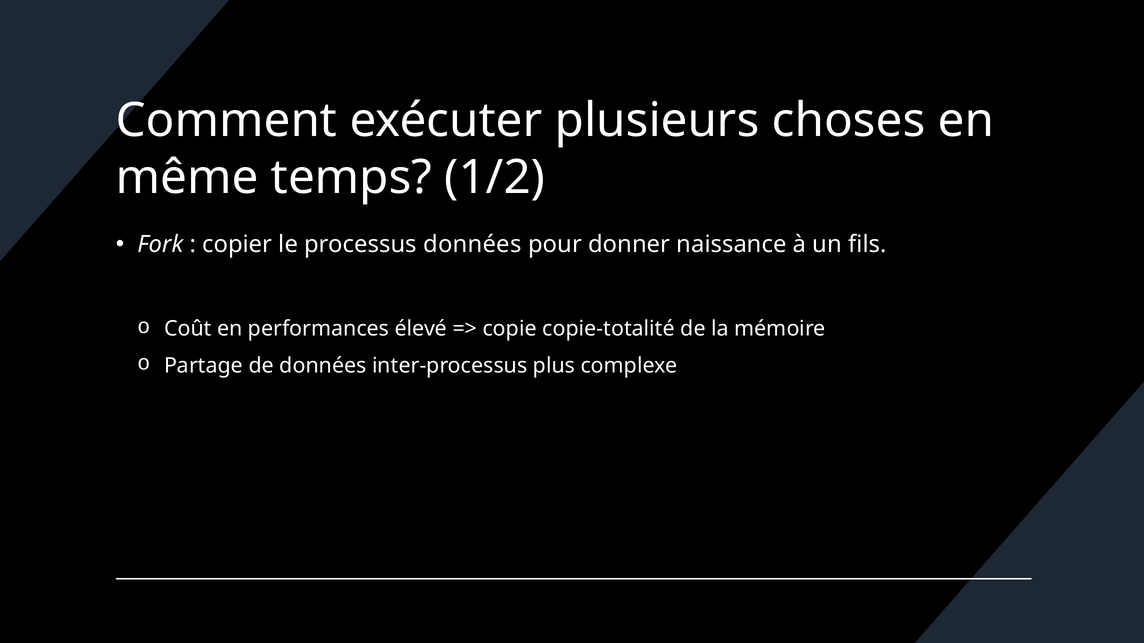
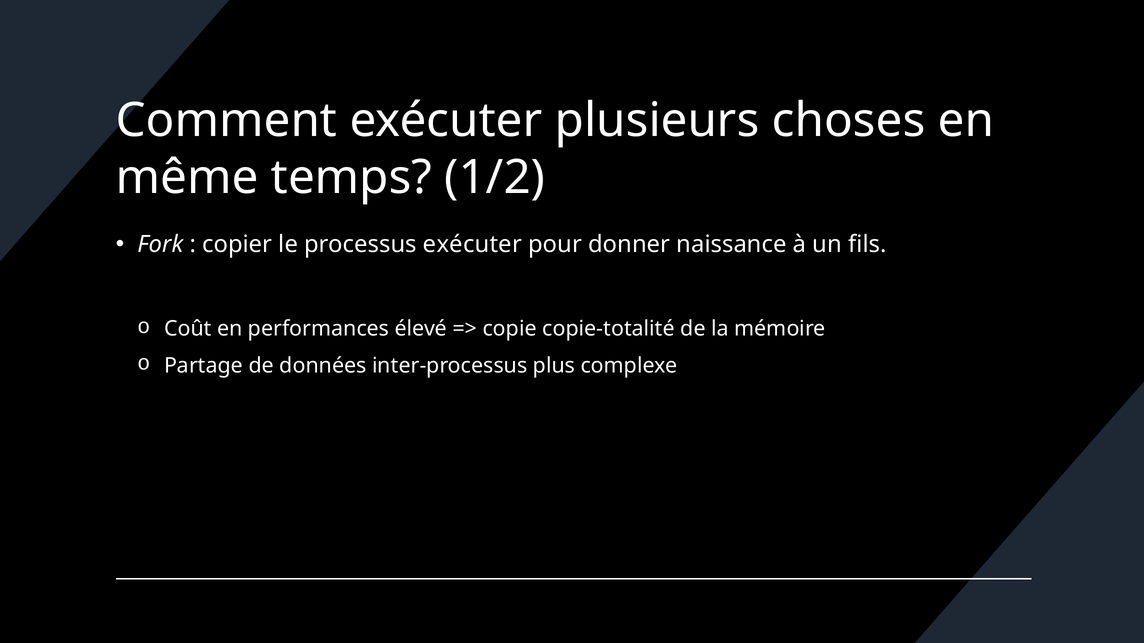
processus données: données -> exécuter (472, 245)
